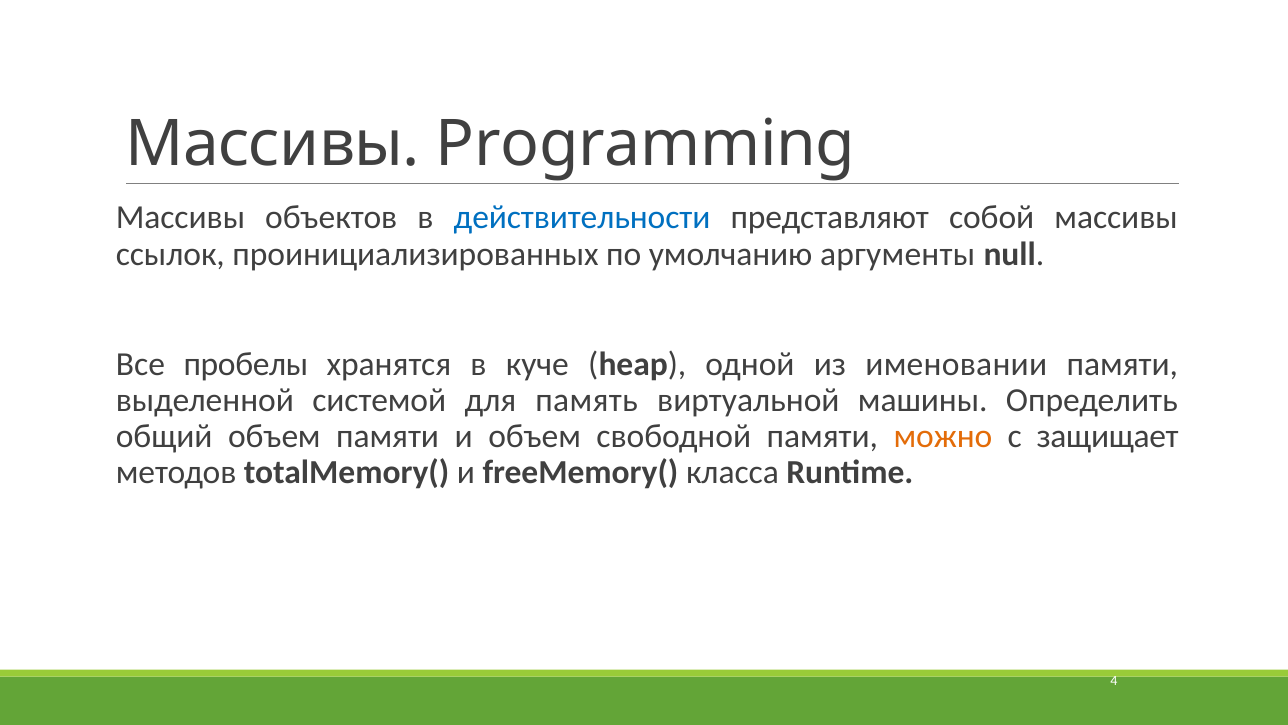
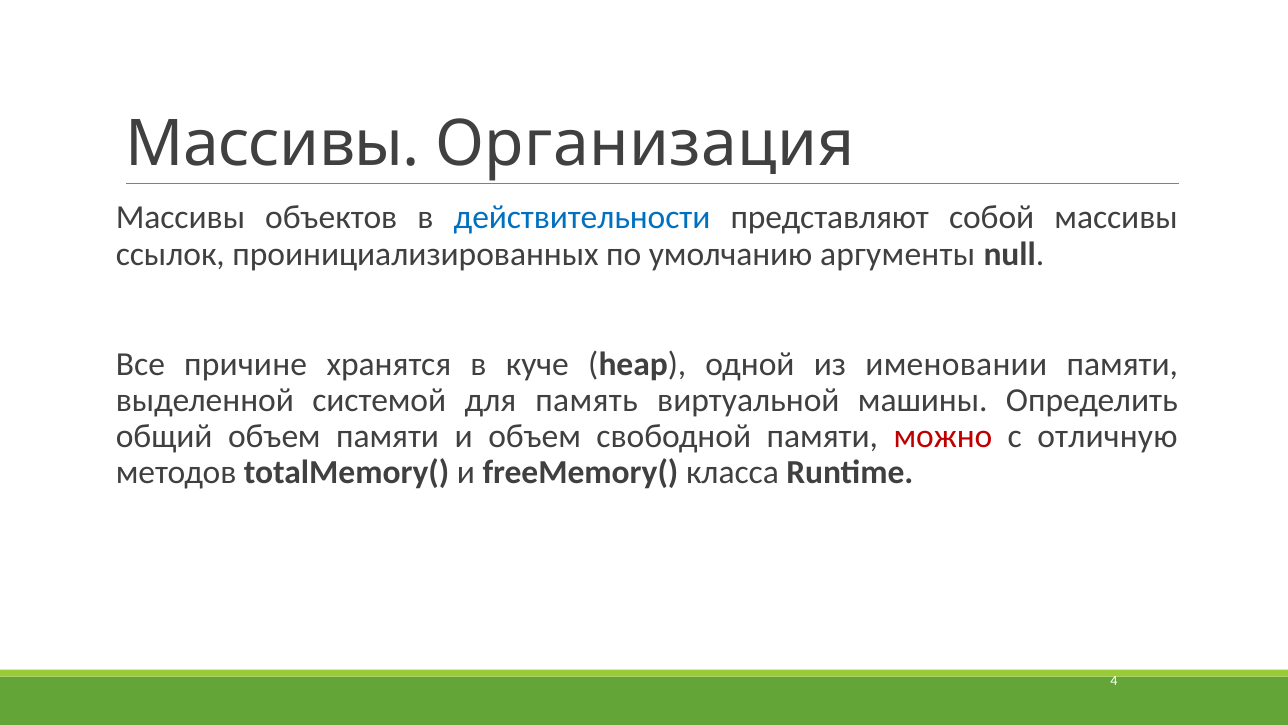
Programming: Programming -> Организация (645, 144)
пробелы: пробелы -> причине (246, 364)
можно colour: orange -> red (943, 436)
защищает: защищает -> отличную (1107, 436)
